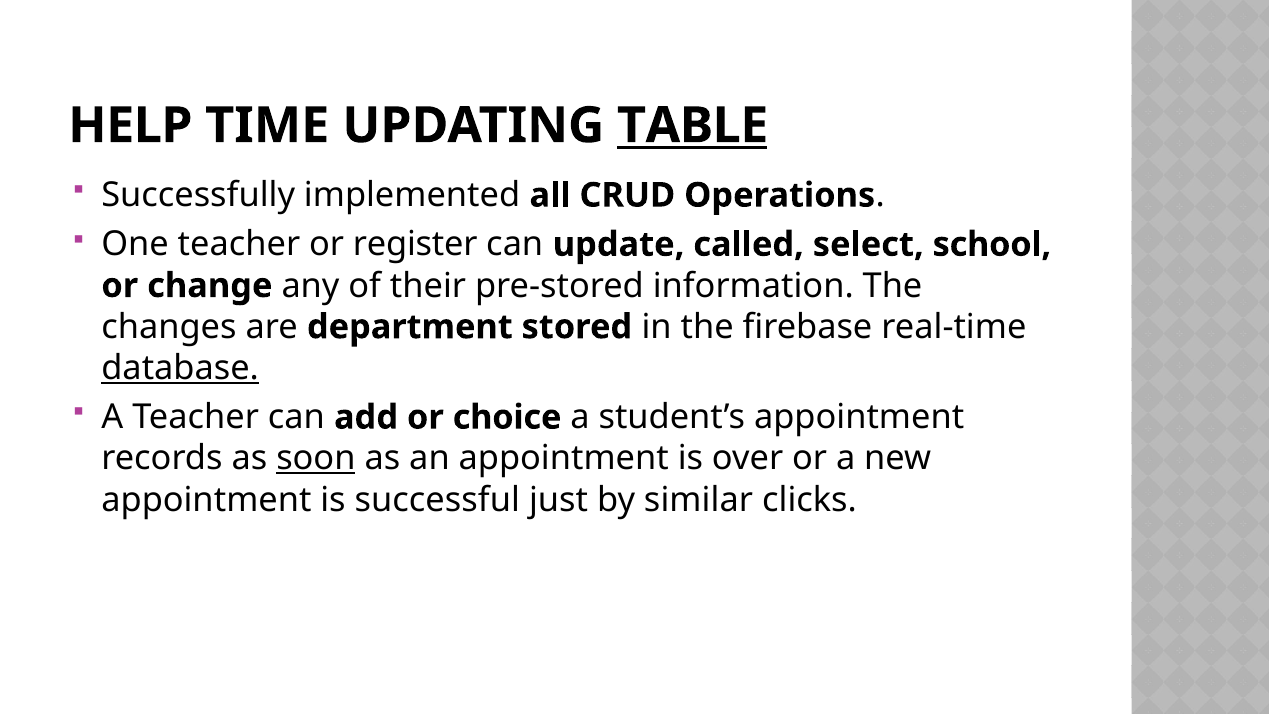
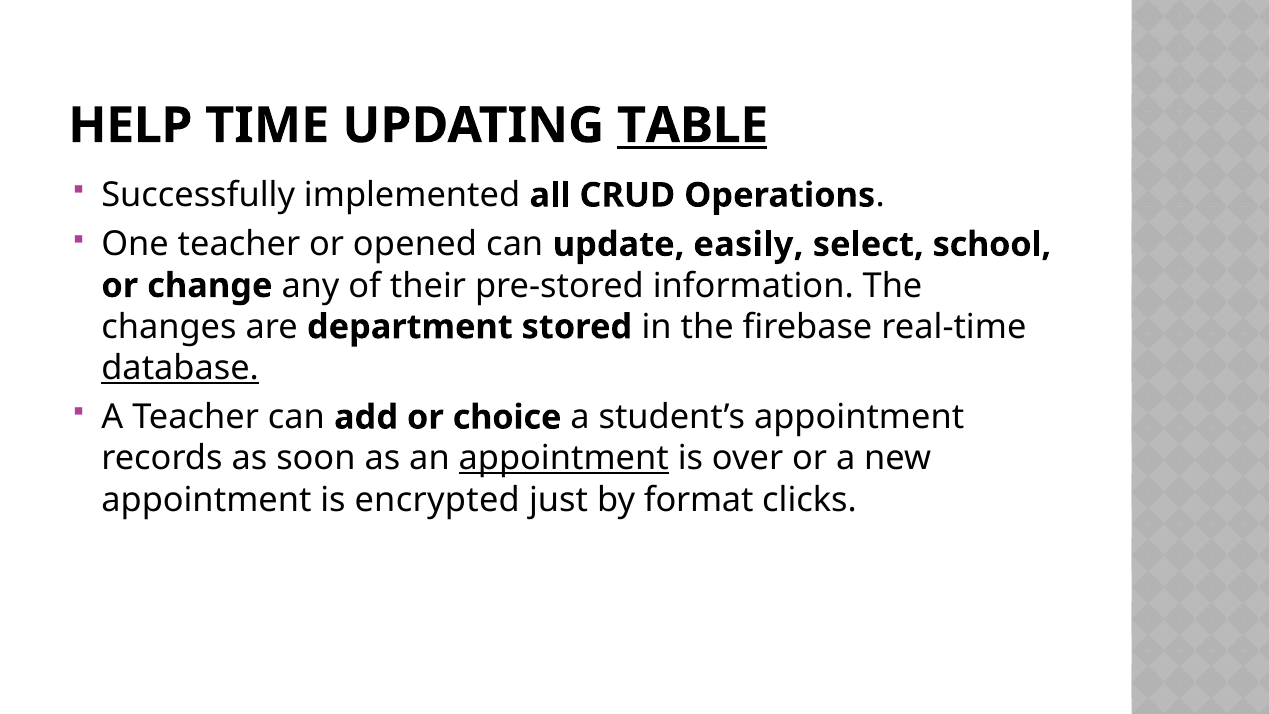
register: register -> opened (415, 244)
called: called -> easily (748, 244)
soon underline: present -> none (316, 458)
appointment underline: none -> present (564, 458)
successful: successful -> encrypted (437, 500)
similar: similar -> format (699, 500)
